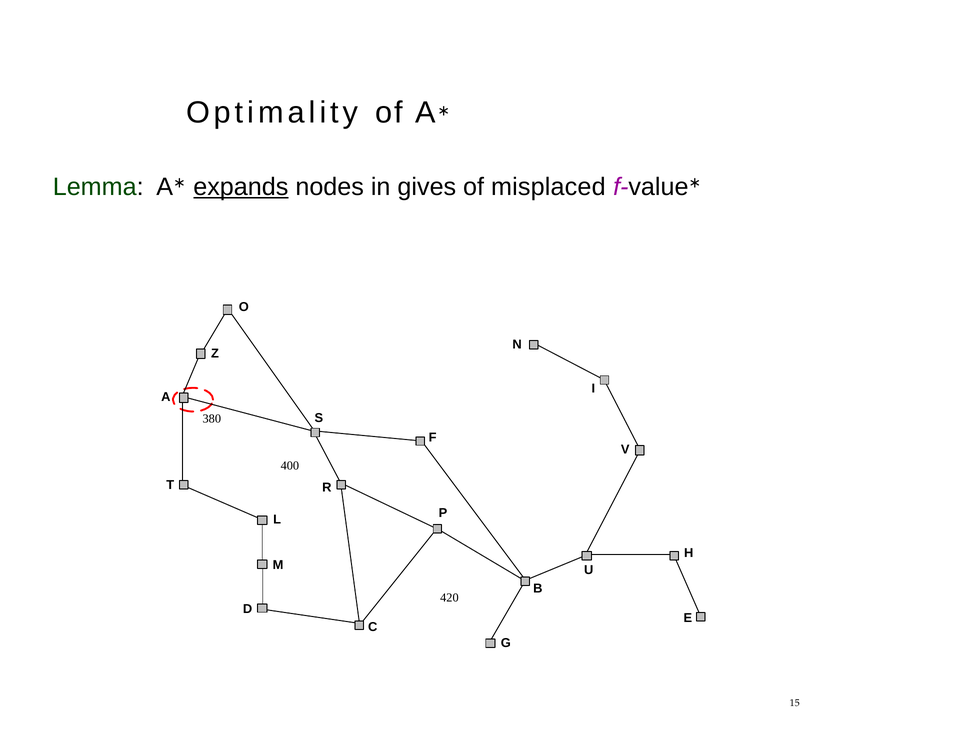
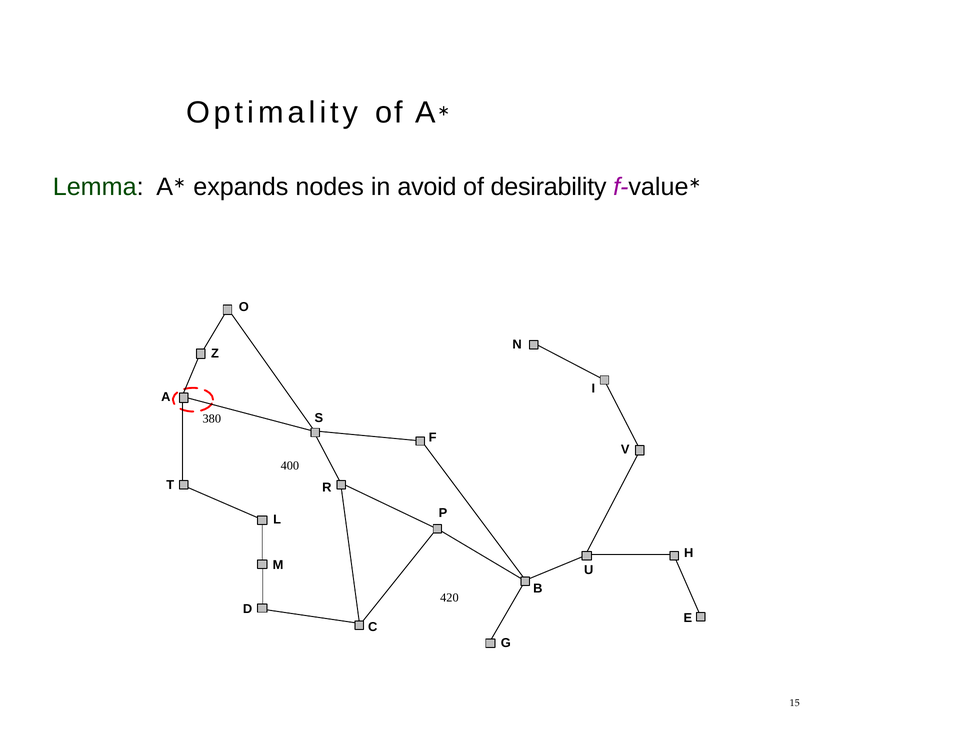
expands underline: present -> none (241, 187)
gives: gives -> avoid (427, 187)
misplaced: misplaced -> desirability (549, 187)
